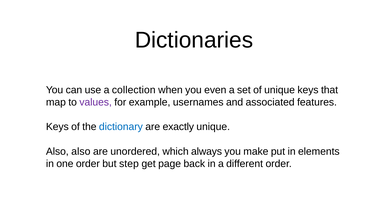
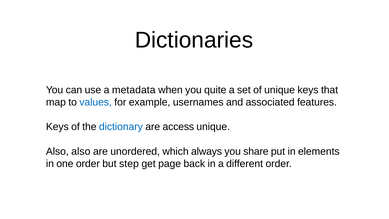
collection: collection -> metadata (134, 90)
even: even -> quite (215, 90)
values colour: purple -> blue (96, 102)
exactly: exactly -> access (178, 127)
make: make -> share (256, 151)
